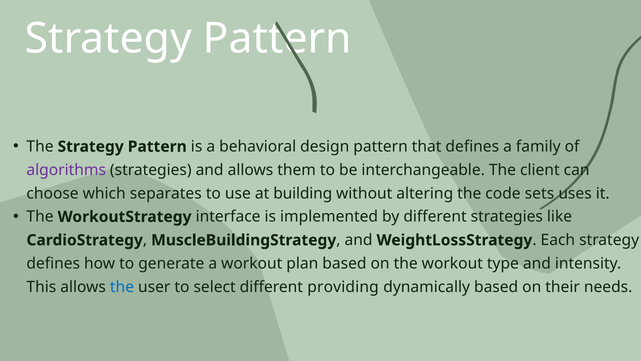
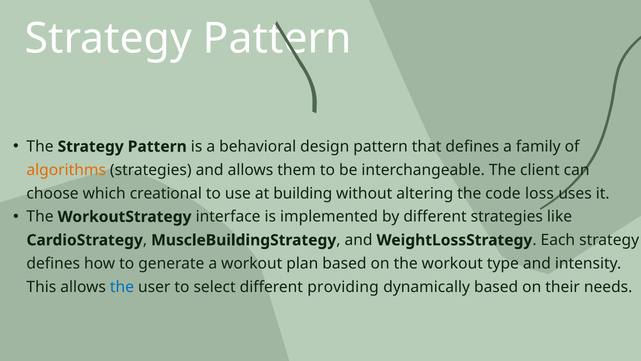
algorithms colour: purple -> orange (66, 170)
separates: separates -> creational (166, 193)
sets: sets -> loss (539, 193)
